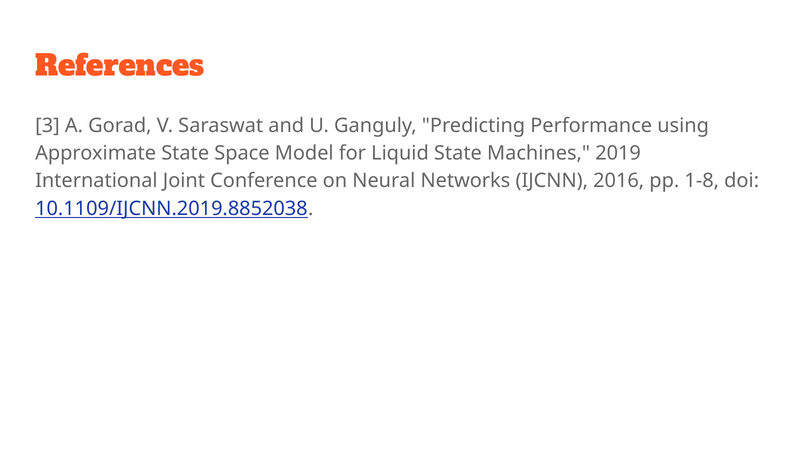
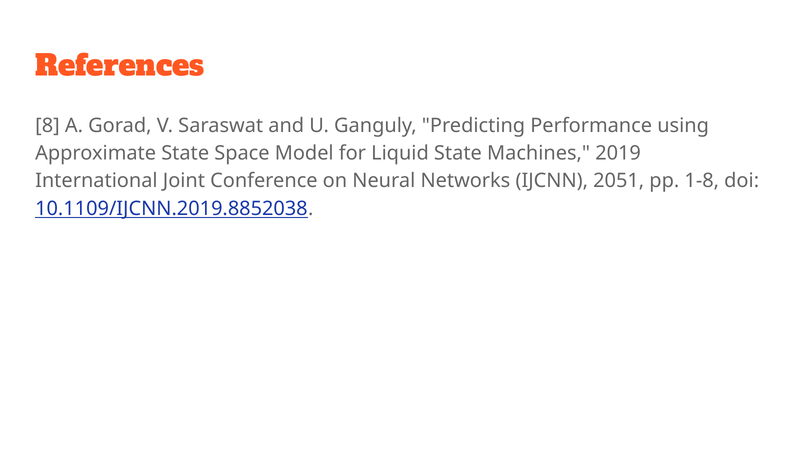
3: 3 -> 8 (48, 126)
2016: 2016 -> 2051 (619, 181)
